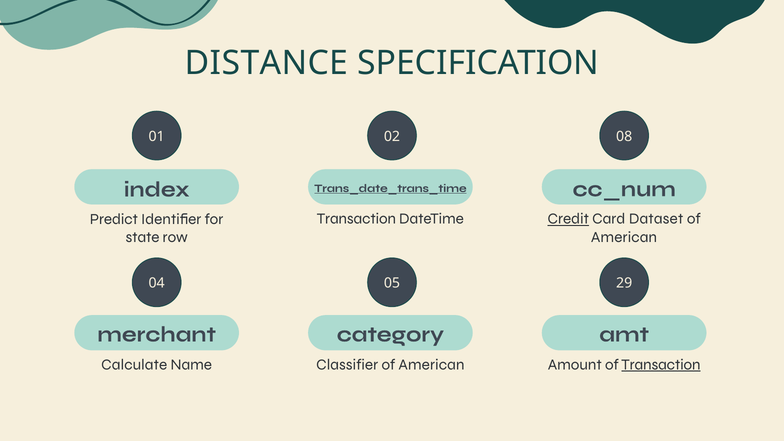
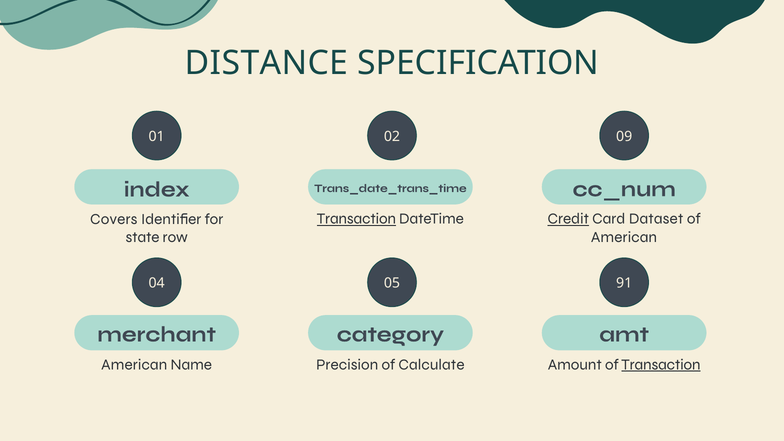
08: 08 -> 09 (624, 137)
Trans_date_trans_time underline: present -> none (390, 188)
Transaction underline: none -> present (356, 219)
Predict: Predict -> Covers (114, 219)
29: 29 -> 91 (624, 283)
Calculate: Calculate -> American (134, 365)
Classifier: Classifier -> Precision (347, 365)
American: American -> Calculate (431, 365)
